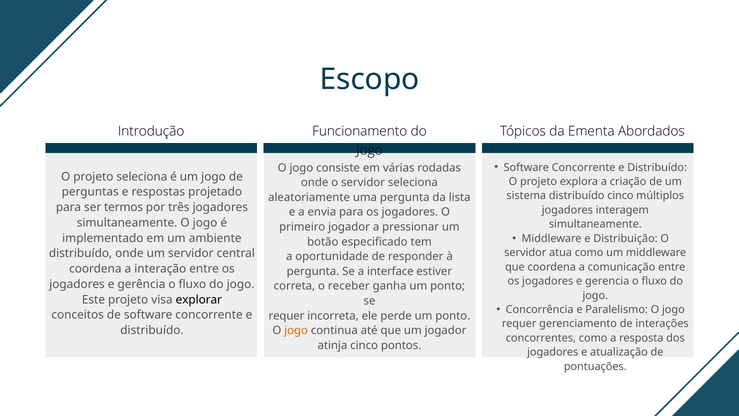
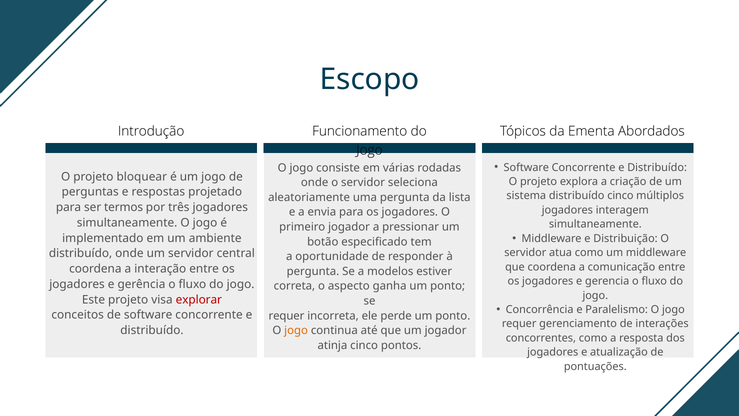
projeto seleciona: seleciona -> bloquear (142, 177)
interface: interface -> modelos (390, 271)
receber: receber -> aspecto (349, 286)
explorar colour: black -> red (199, 299)
